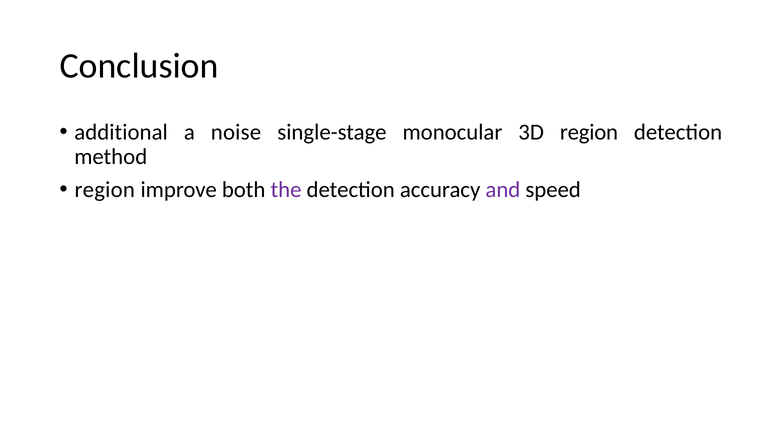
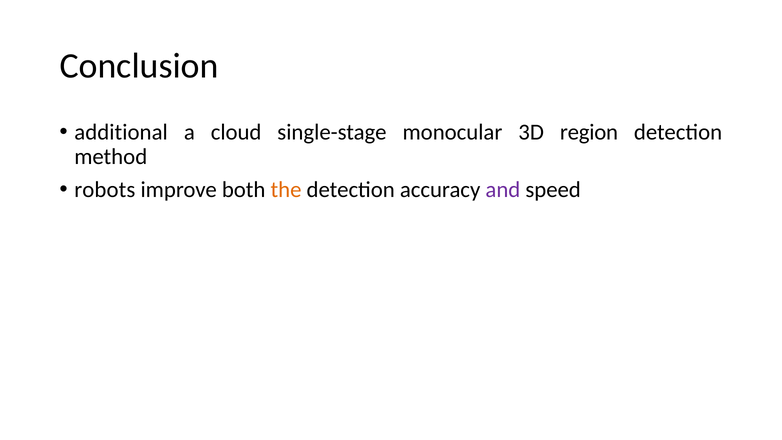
noise: noise -> cloud (236, 132)
region: region -> robots (105, 190)
the colour: purple -> orange (286, 190)
